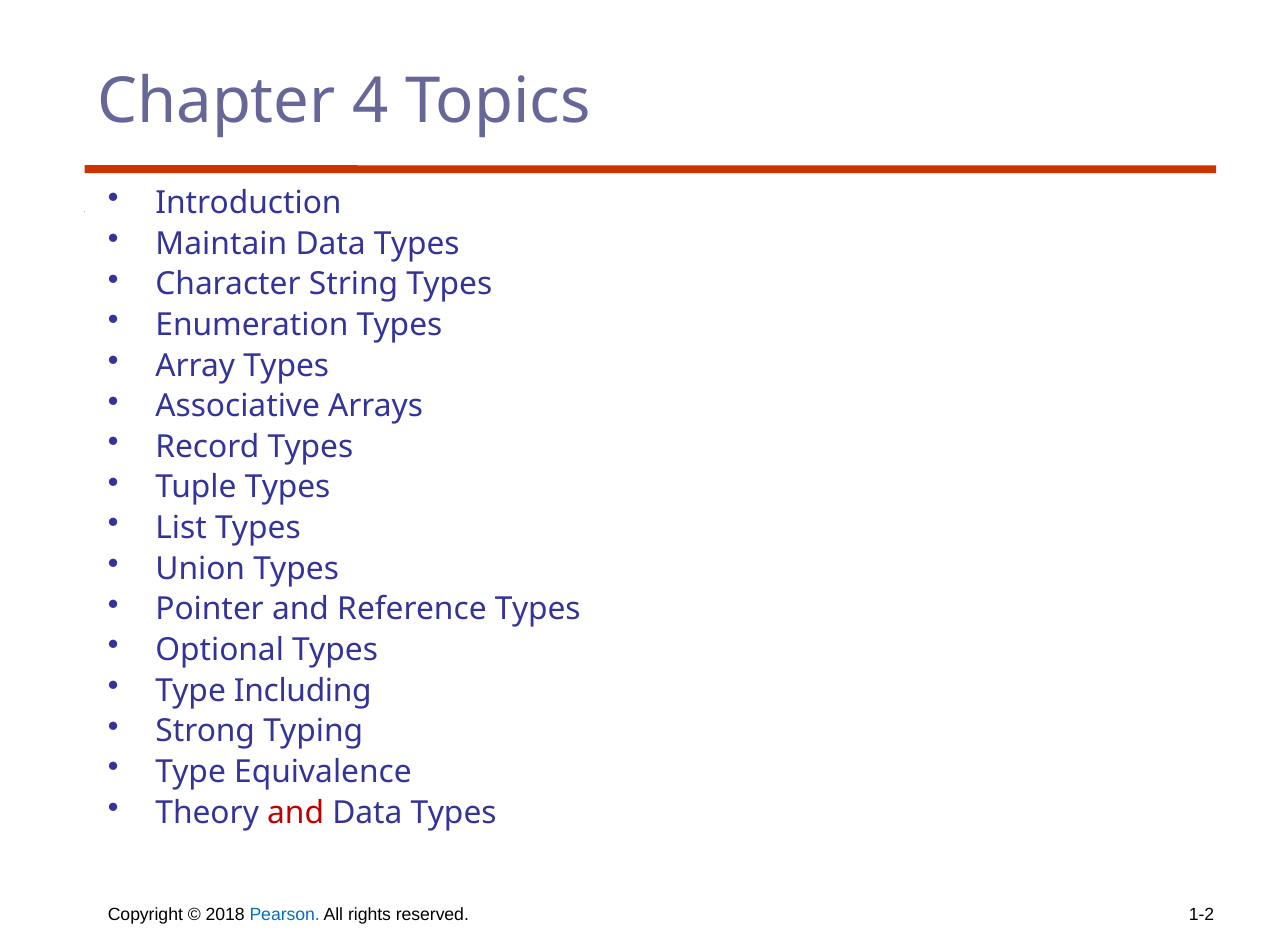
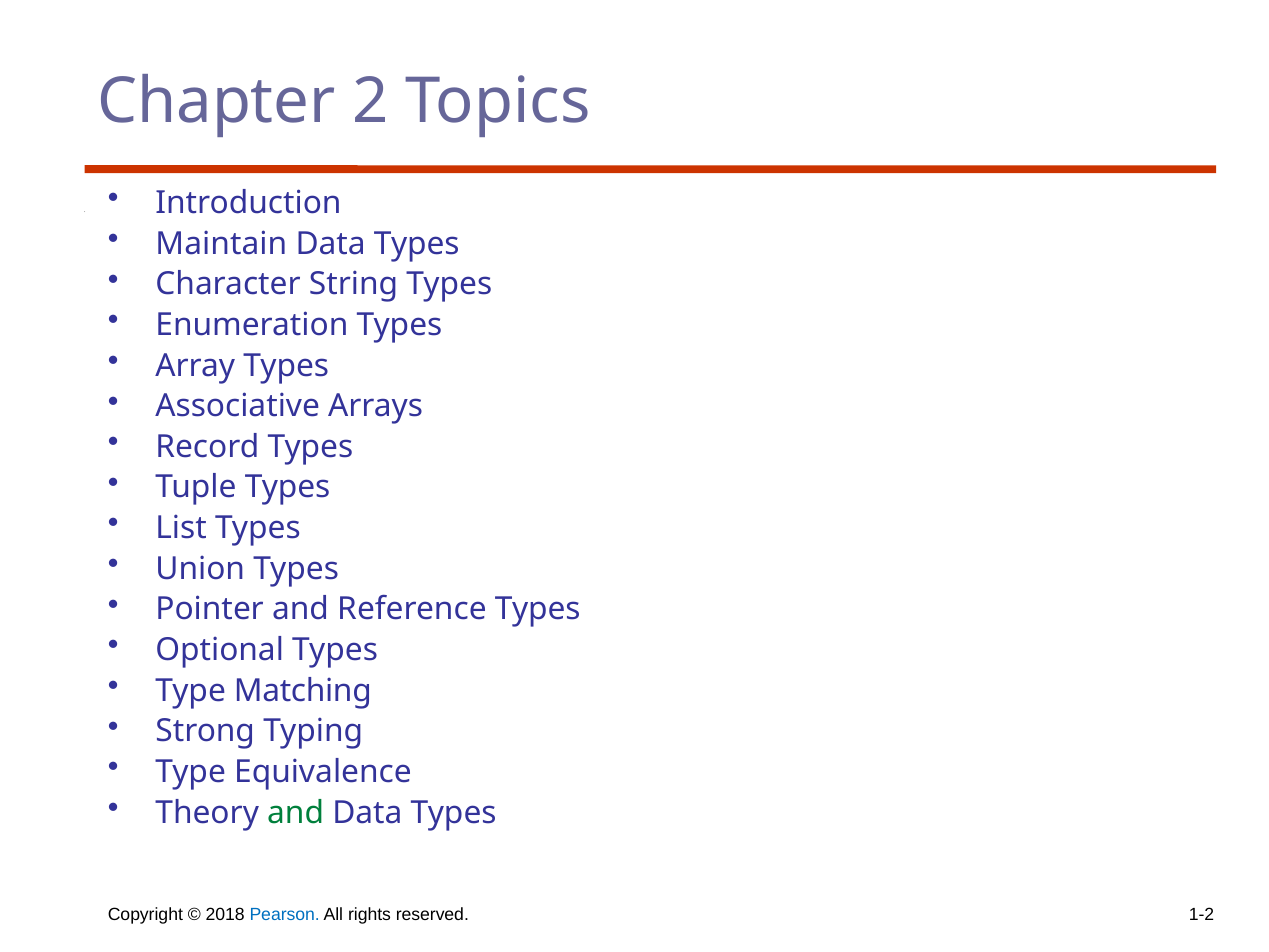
4: 4 -> 2 (371, 102)
Including: Including -> Matching (303, 690)
and colour: red -> green (296, 812)
